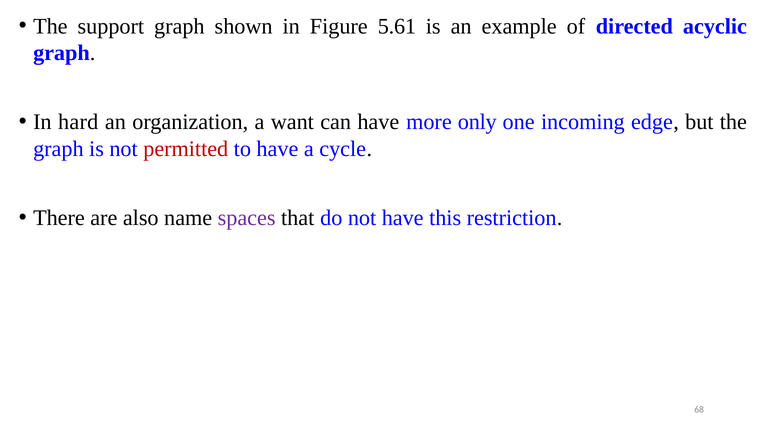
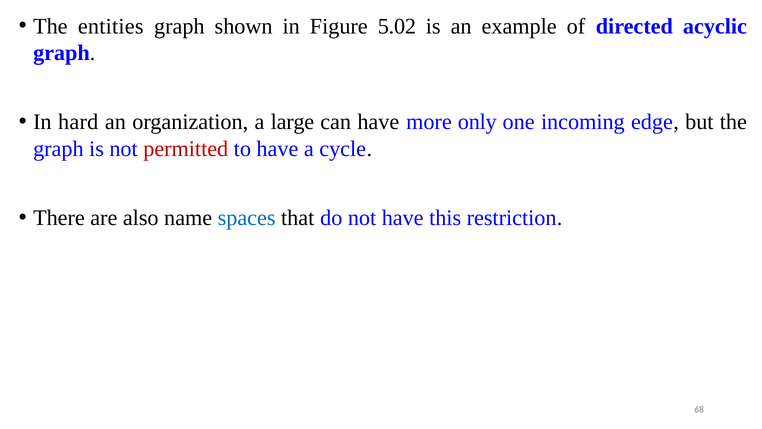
support: support -> entities (111, 26)
5.61: 5.61 -> 5.02 (397, 26)
want: want -> large (292, 122)
spaces colour: purple -> blue (247, 218)
